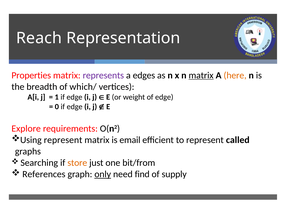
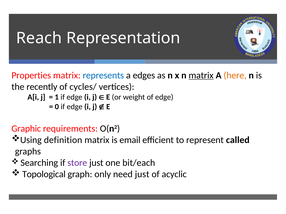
represents colour: purple -> blue (103, 75)
breadth: breadth -> recently (42, 87)
which/: which/ -> cycles/ (83, 87)
Explore: Explore -> Graphic (26, 129)
Using represent: represent -> definition (63, 140)
store colour: orange -> purple (77, 163)
bit/from: bit/from -> bit/each (139, 163)
References: References -> Topological (44, 175)
only underline: present -> none (103, 175)
need find: find -> just (142, 175)
supply: supply -> acyclic (174, 175)
